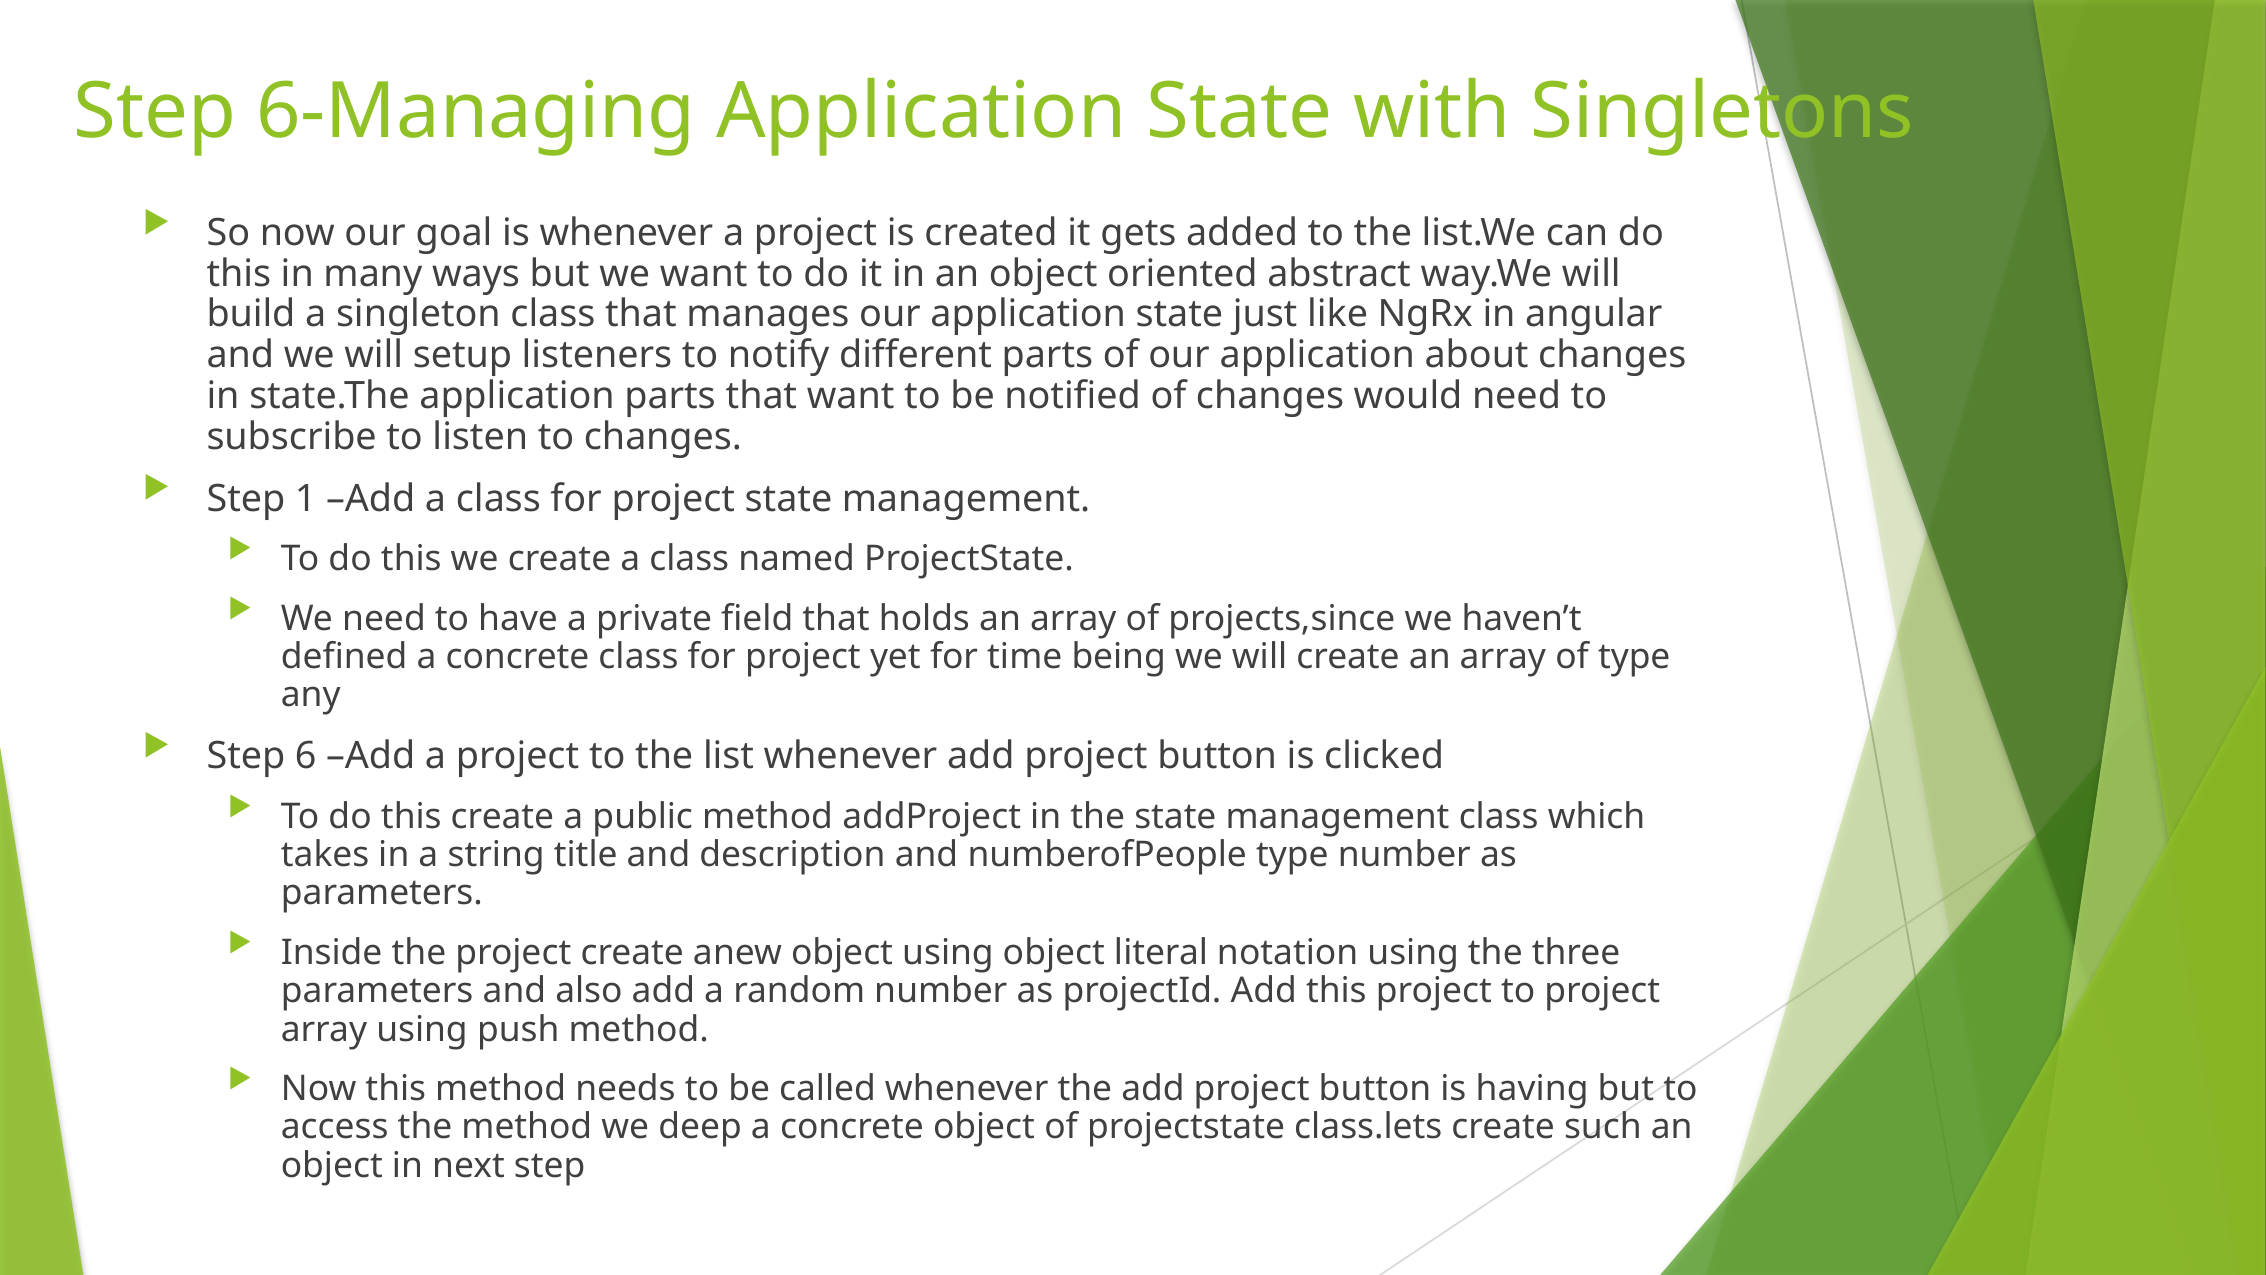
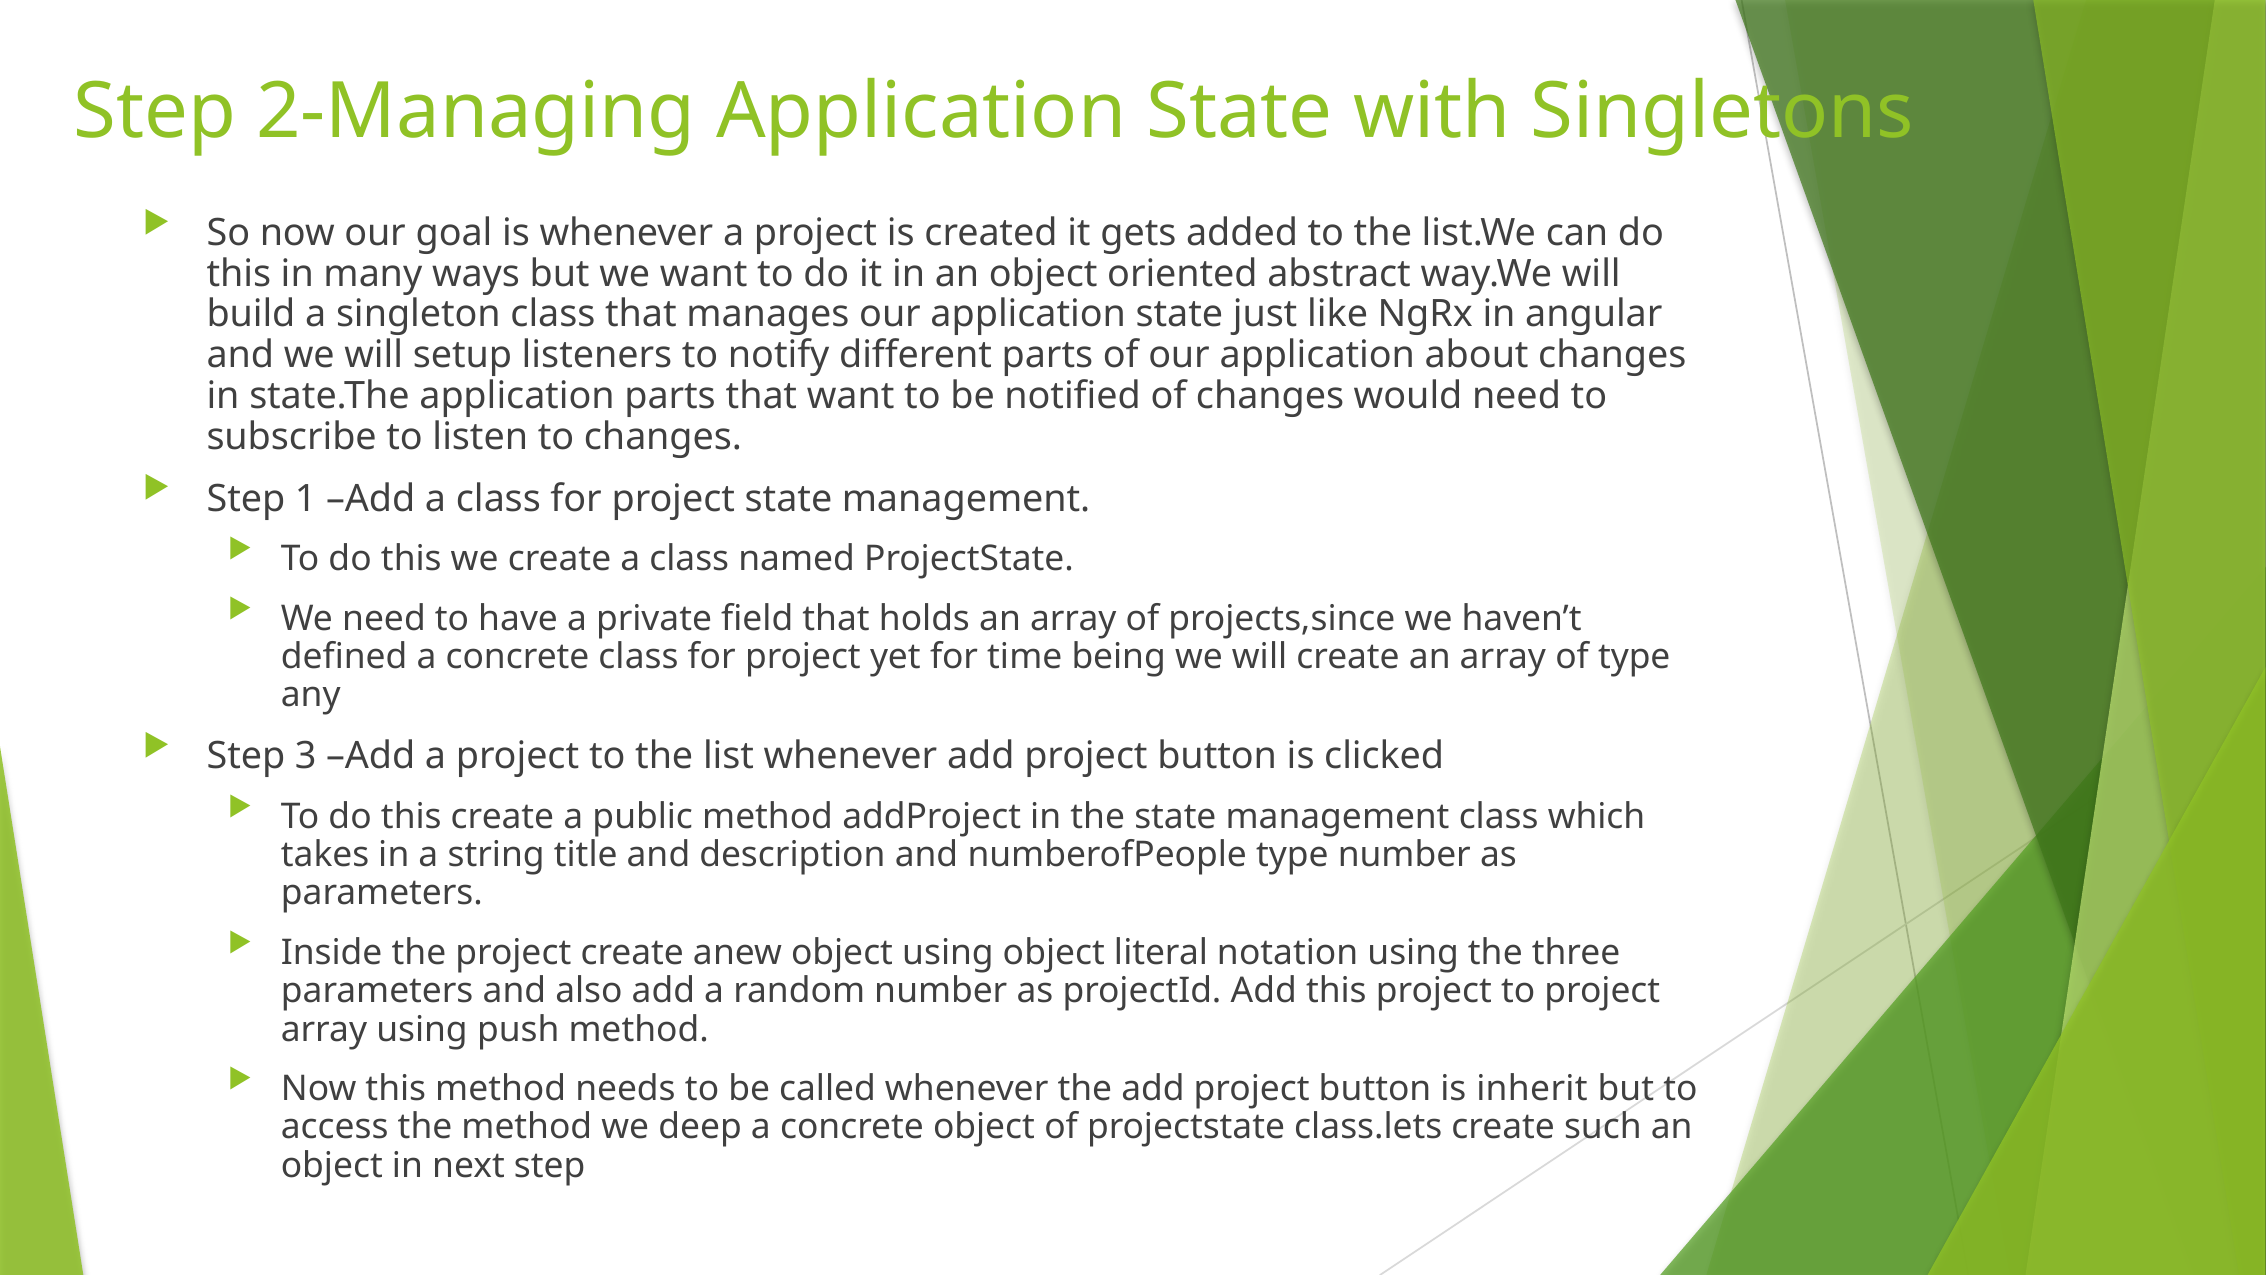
6-Managing: 6-Managing -> 2-Managing (476, 112)
6: 6 -> 3 (306, 756)
having: having -> inherit (1532, 1089)
